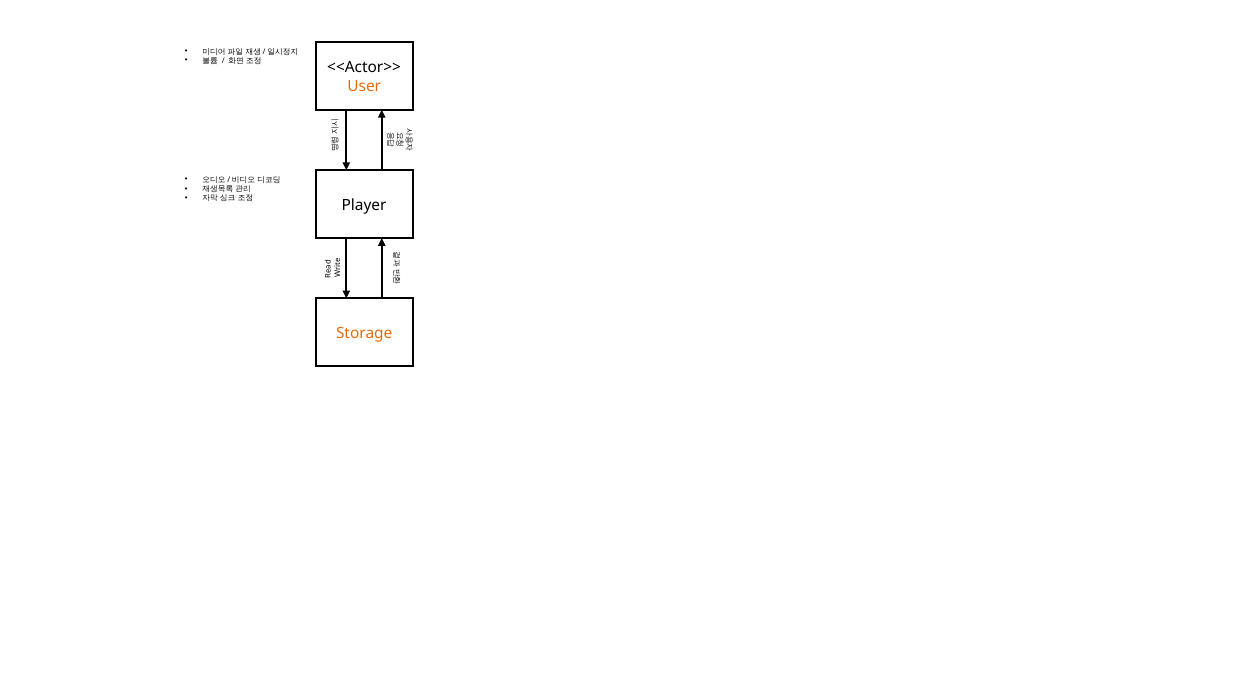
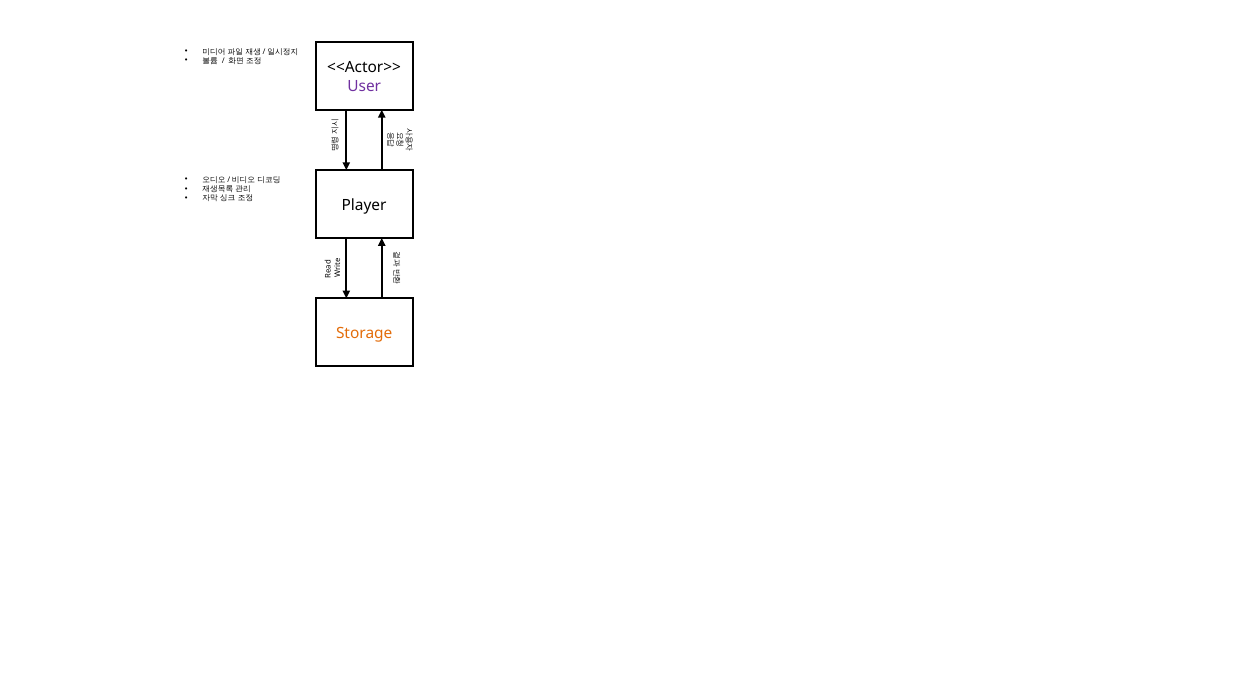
User colour: orange -> purple (364, 86)
